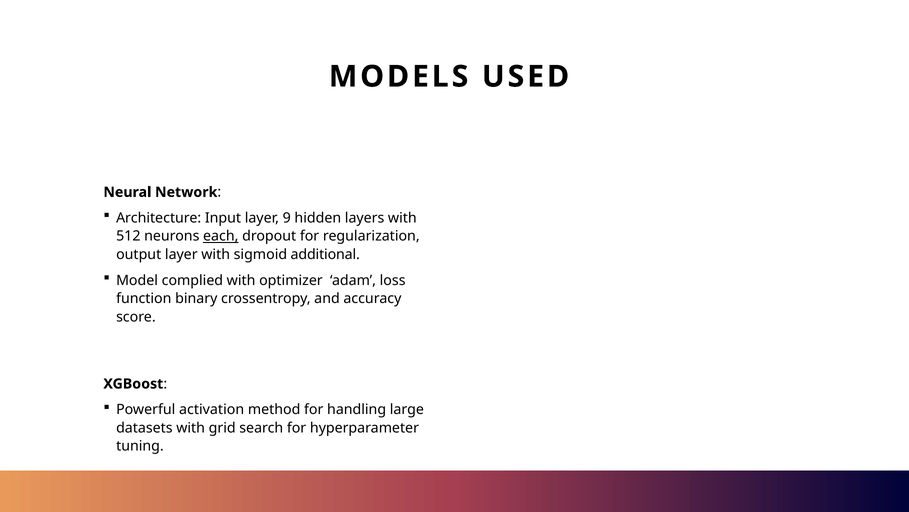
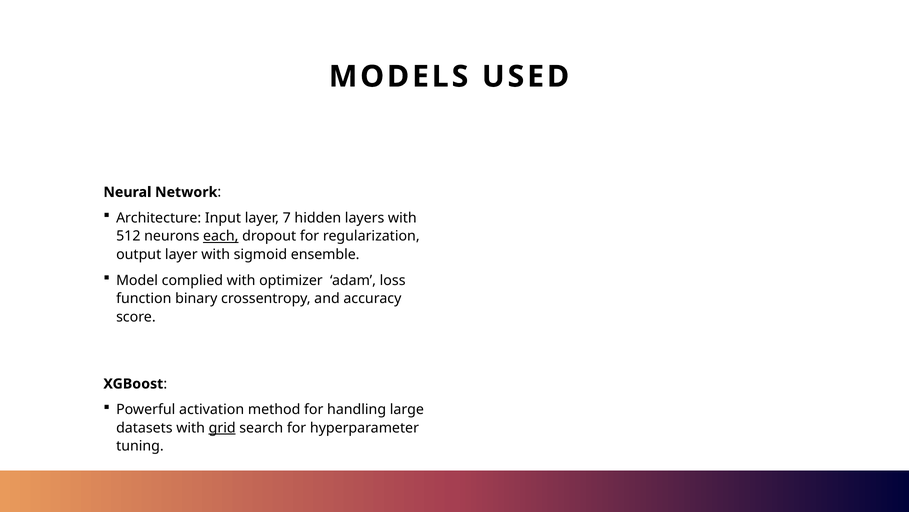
9: 9 -> 7 (287, 218)
additional: additional -> ensemble (325, 254)
grid underline: none -> present (222, 427)
